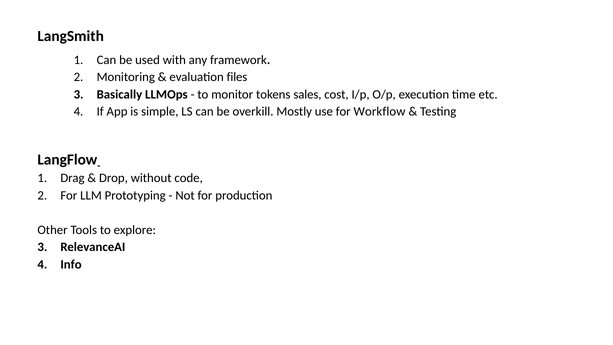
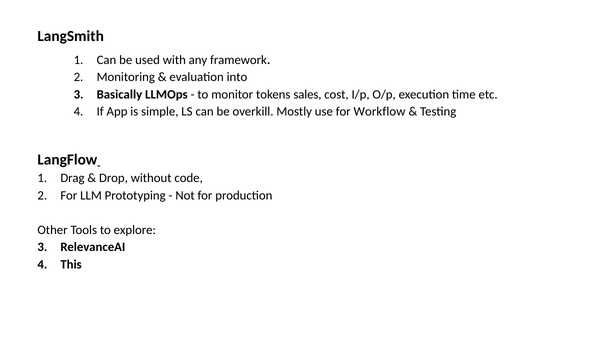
files: files -> into (237, 77)
Info: Info -> This (71, 264)
